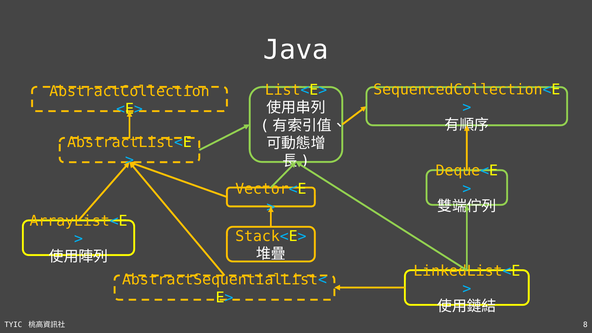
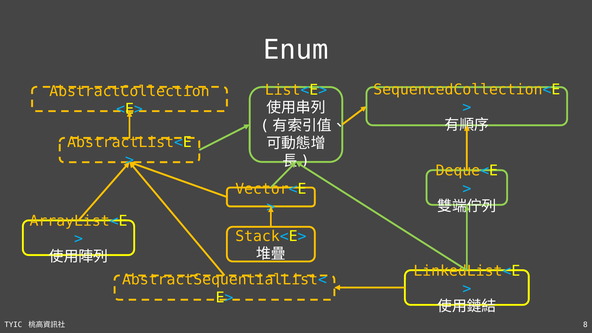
Java: Java -> Enum (296, 50)
